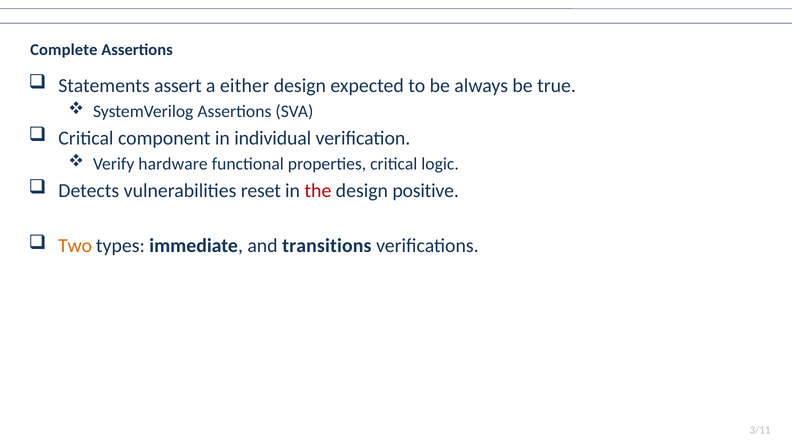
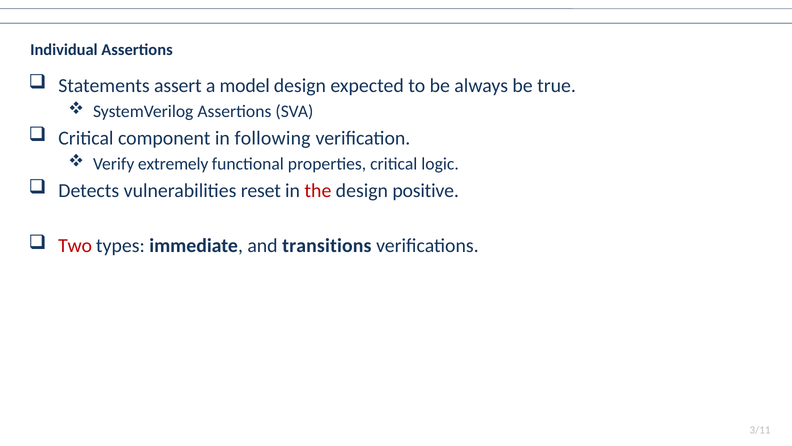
Complete: Complete -> Individual (64, 50)
either: either -> model (245, 86)
individual: individual -> following (273, 138)
hardware: hardware -> extremely (173, 164)
Two colour: orange -> red (75, 246)
